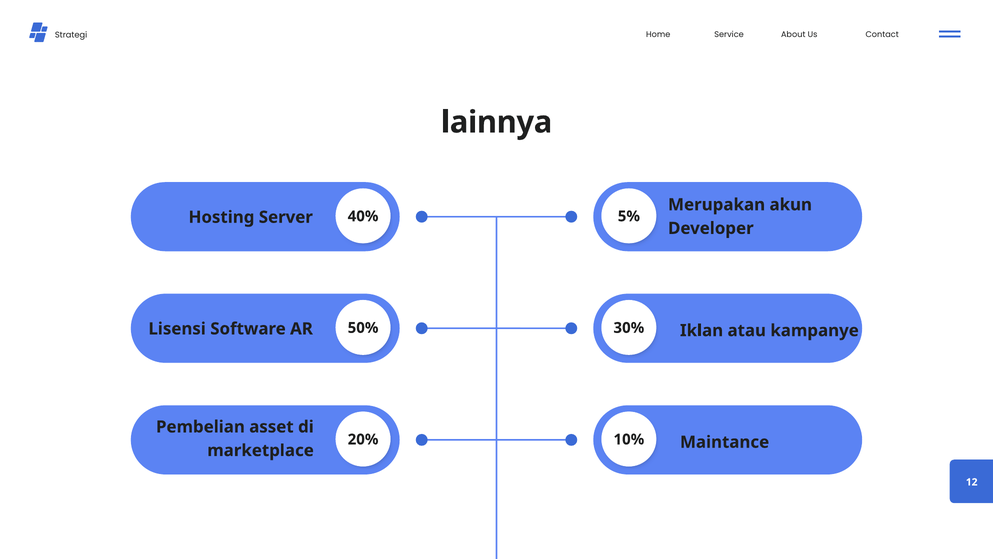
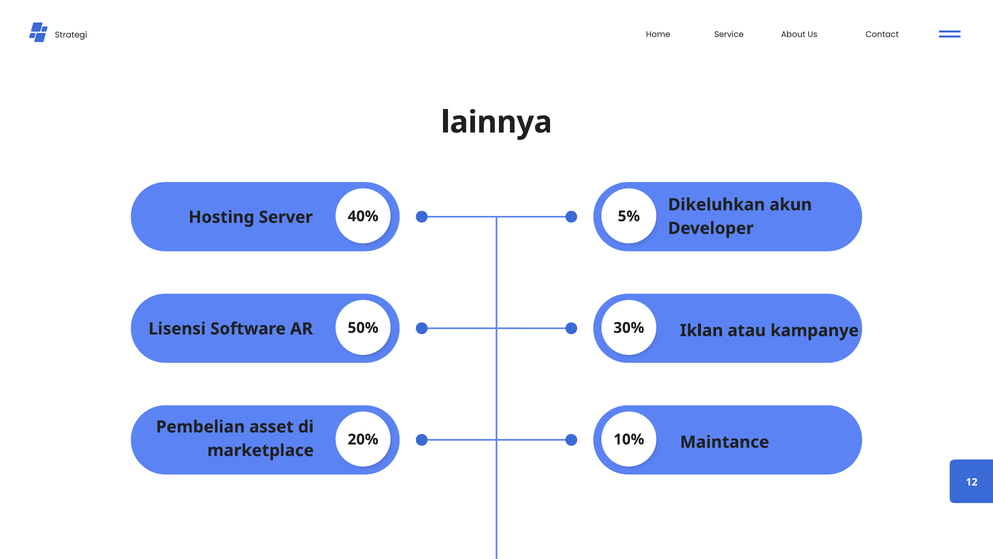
Merupakan: Merupakan -> Dikeluhkan (717, 205)
